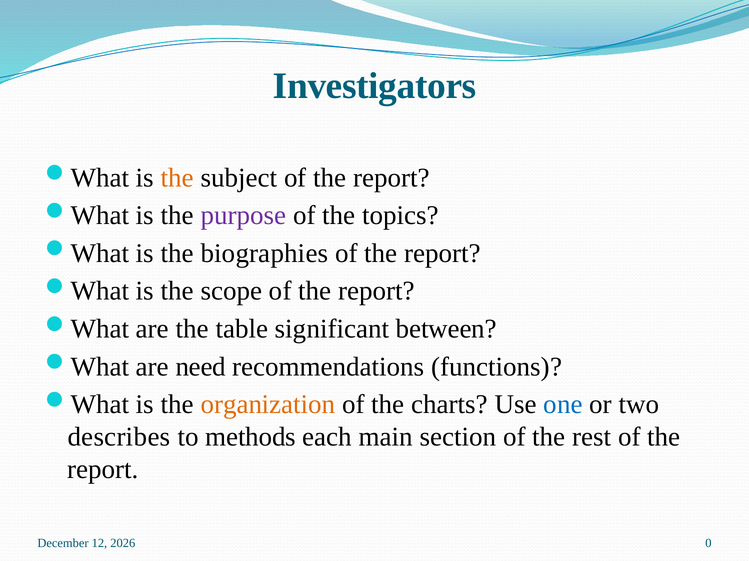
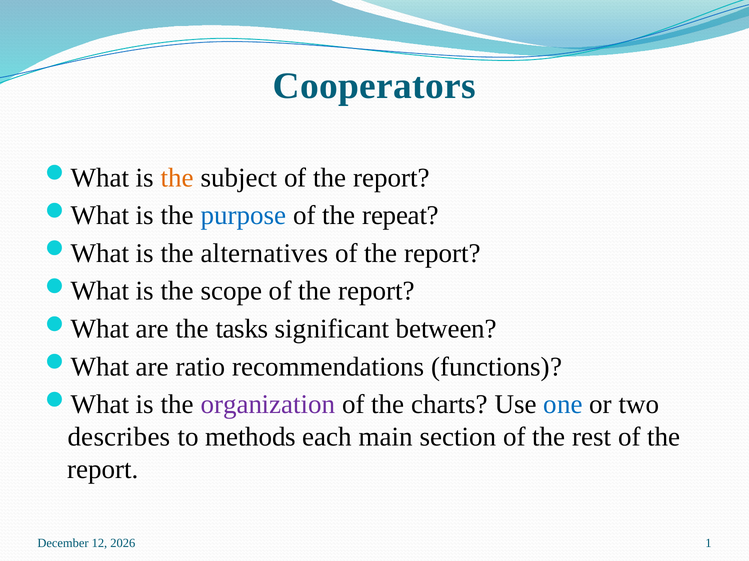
Investigators: Investigators -> Cooperators (374, 86)
purpose colour: purple -> blue (243, 216)
topics: topics -> repeat (401, 216)
biographies: biographies -> alternatives (264, 254)
table: table -> tasks (242, 329)
need: need -> ratio (201, 367)
organization colour: orange -> purple (268, 405)
0: 0 -> 1 (708, 544)
